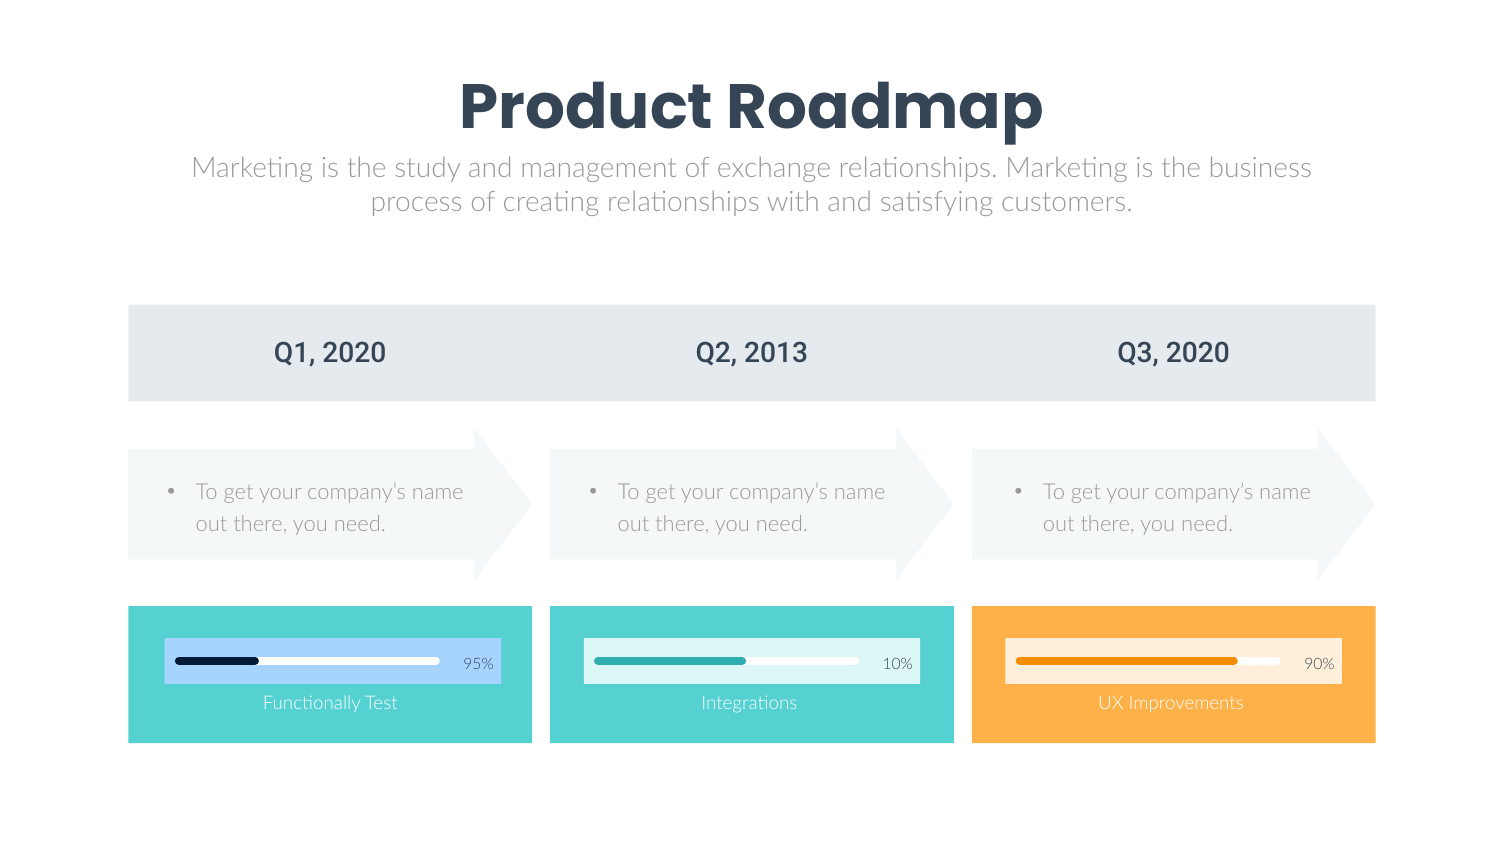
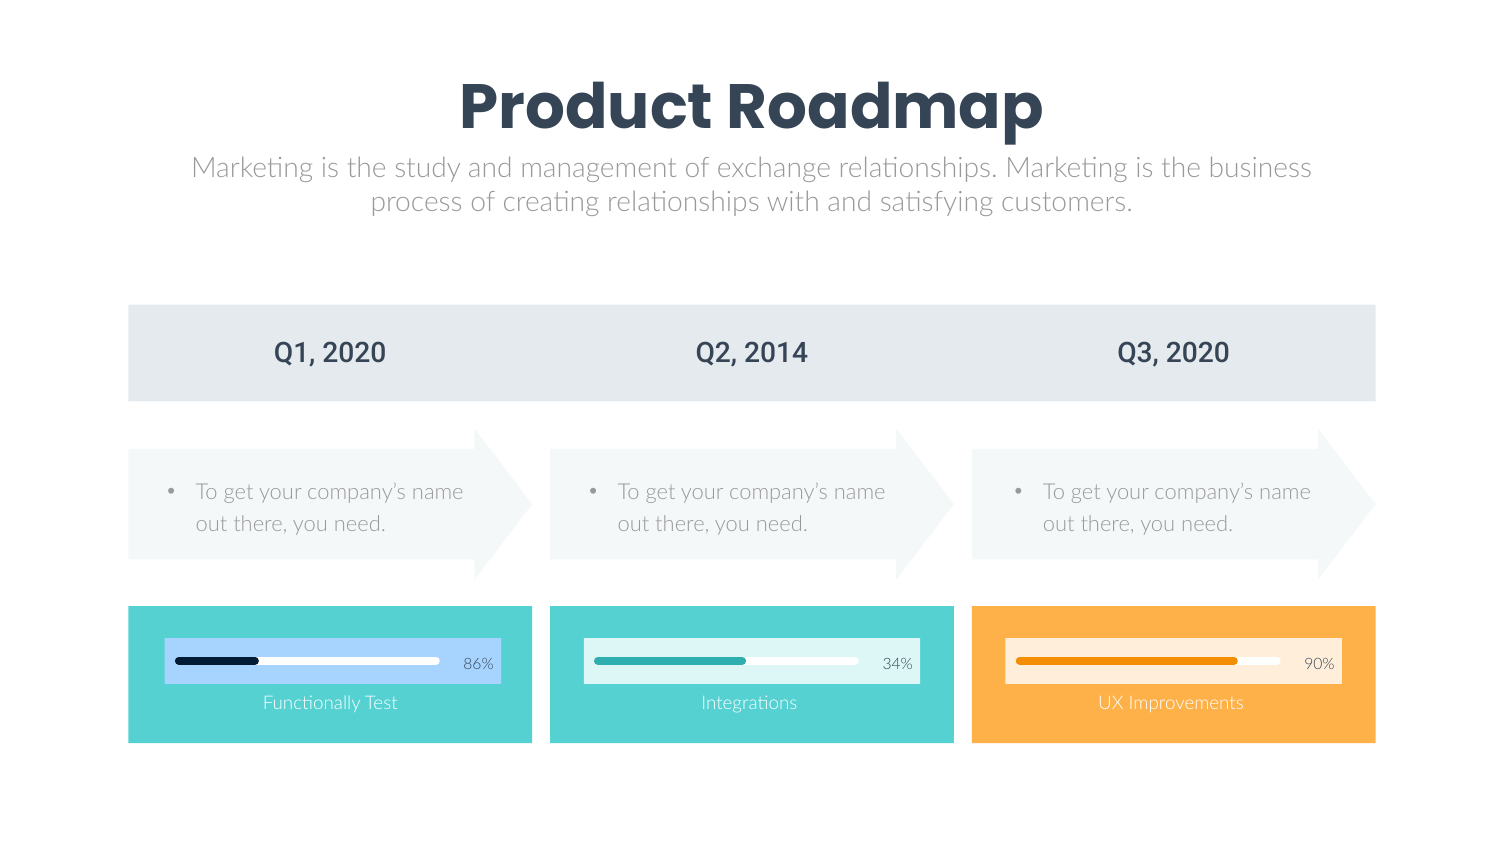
2013: 2013 -> 2014 (776, 353)
95%: 95% -> 86% (479, 664)
10%: 10% -> 34% (898, 664)
